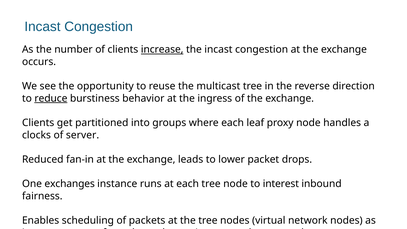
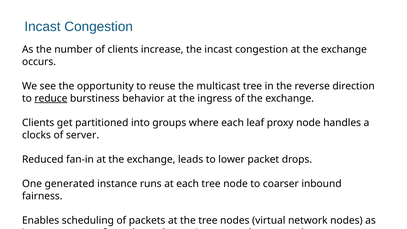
increase underline: present -> none (162, 50)
exchanges: exchanges -> generated (70, 184)
interest: interest -> coarser (281, 184)
